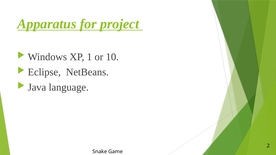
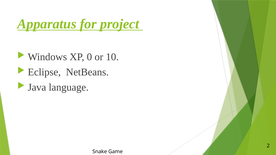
1: 1 -> 0 (89, 57)
